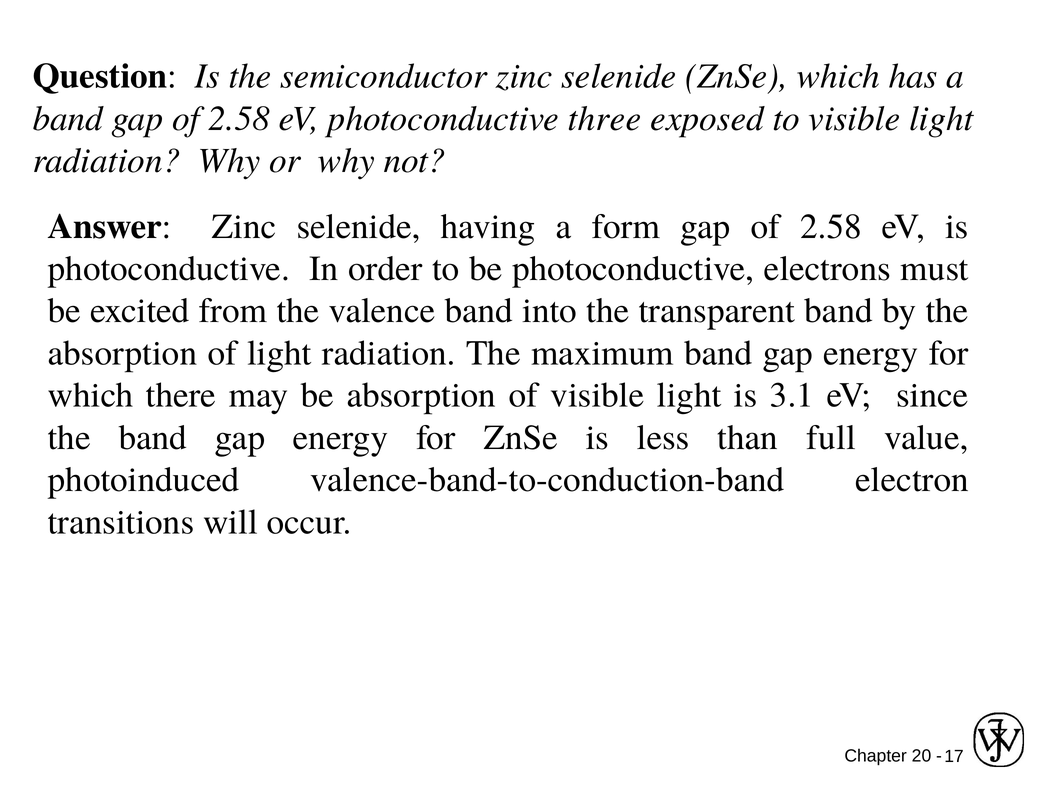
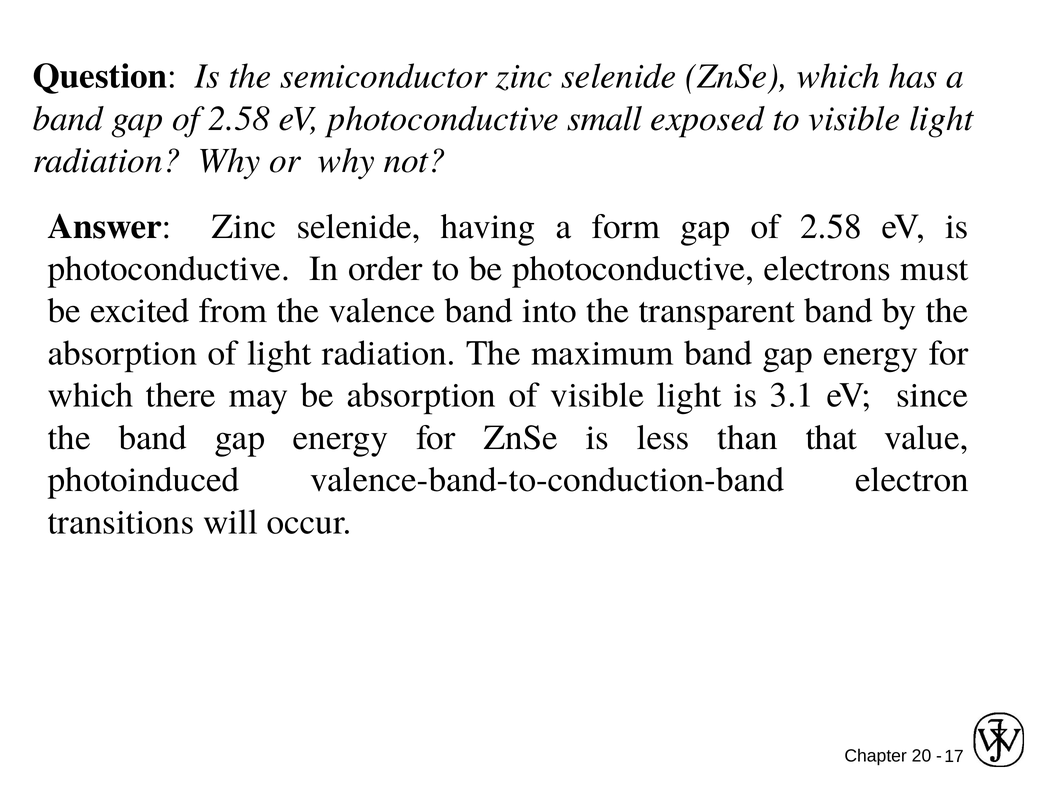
three: three -> small (605, 118)
full: full -> that (831, 438)
